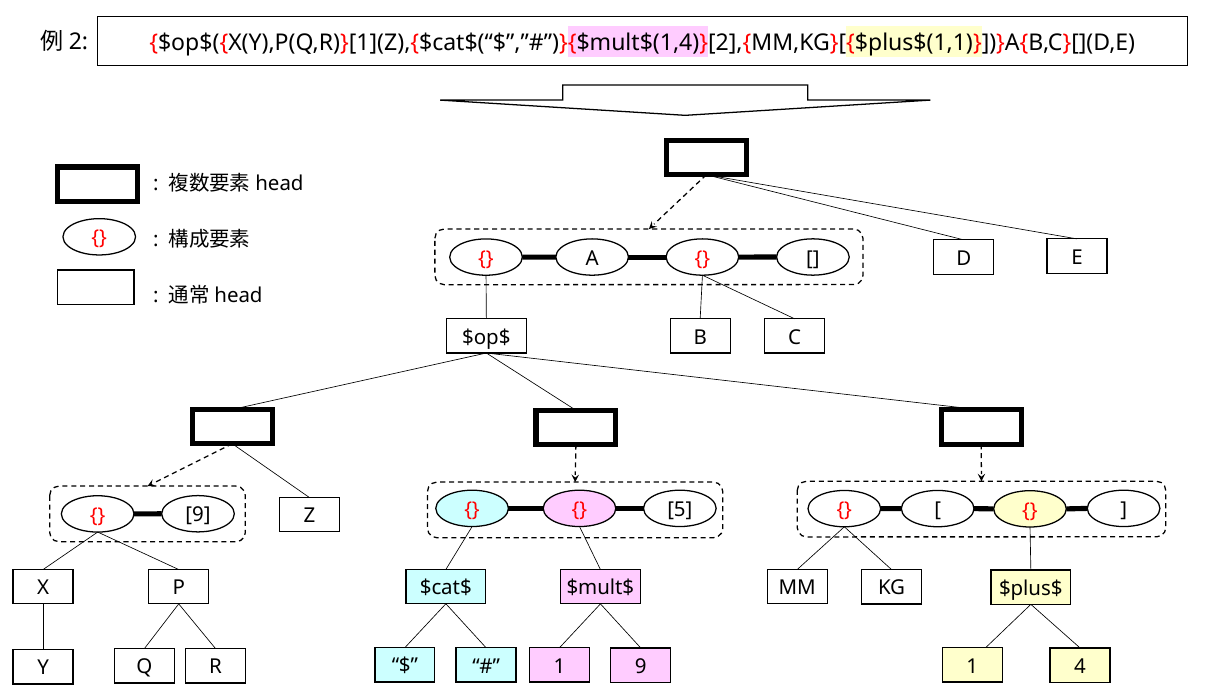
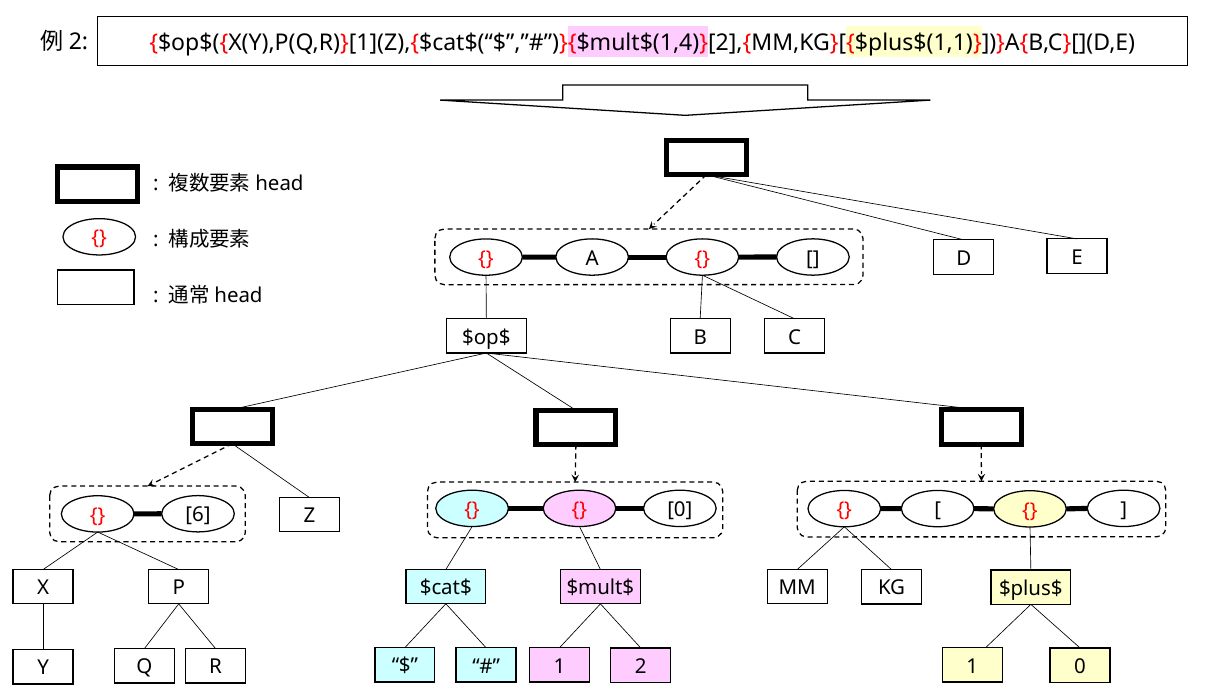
5: 5 -> 0 (680, 510)
9: 9 -> 6 (198, 515)
1 9: 9 -> 2 (641, 666)
1 4: 4 -> 0 (1080, 666)
